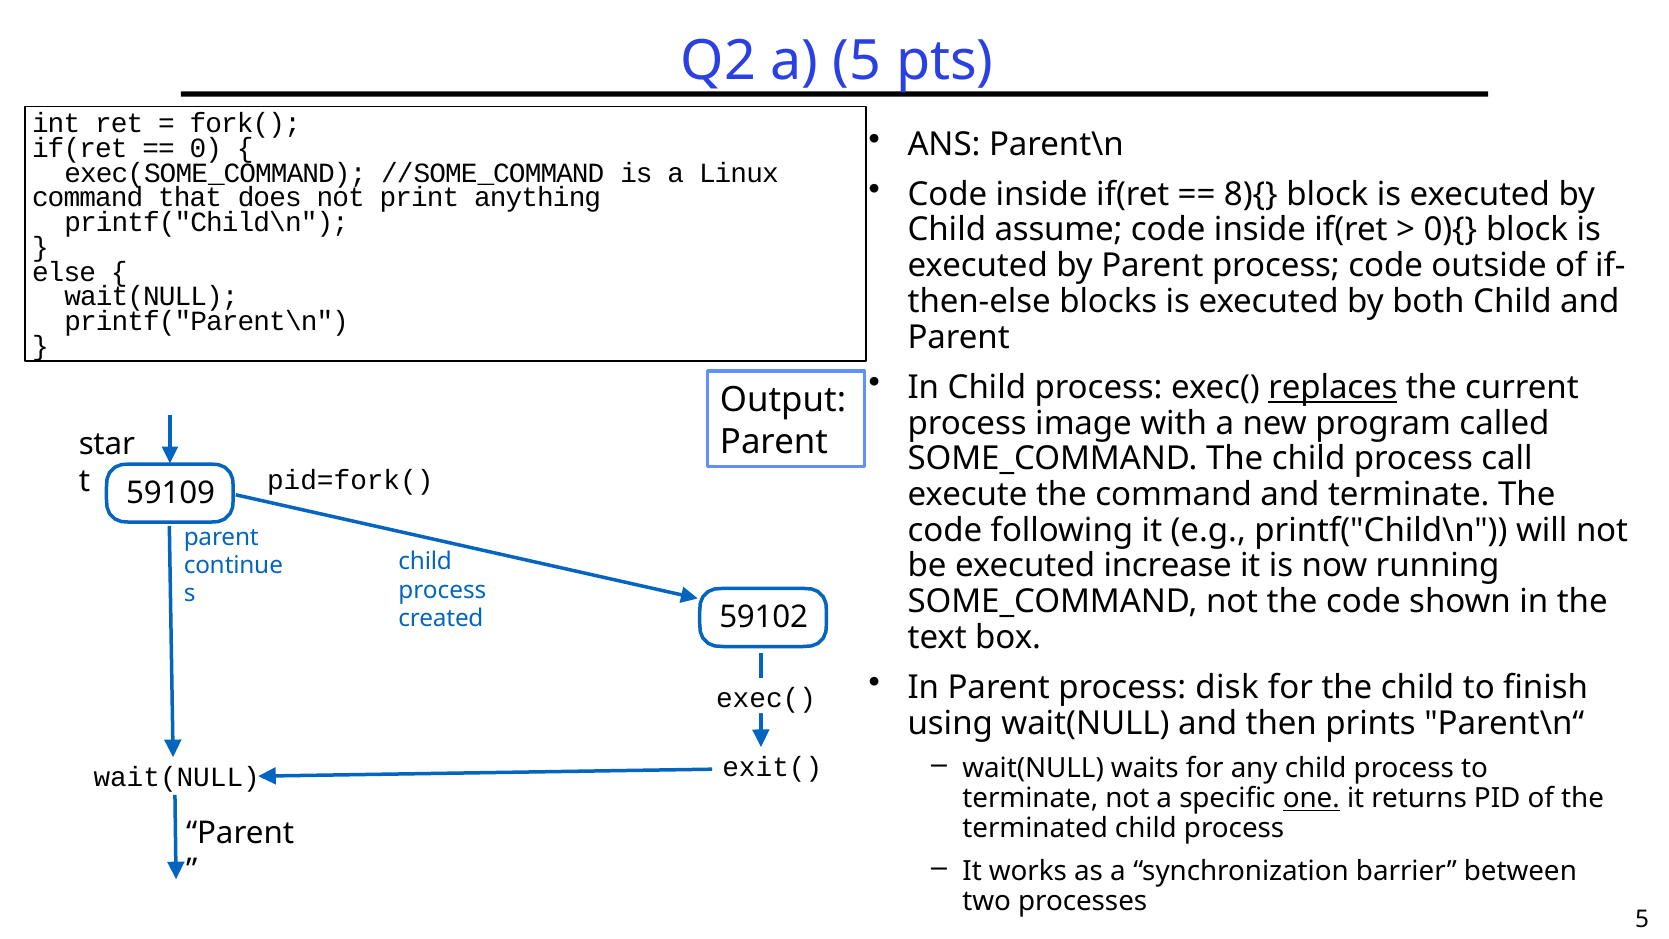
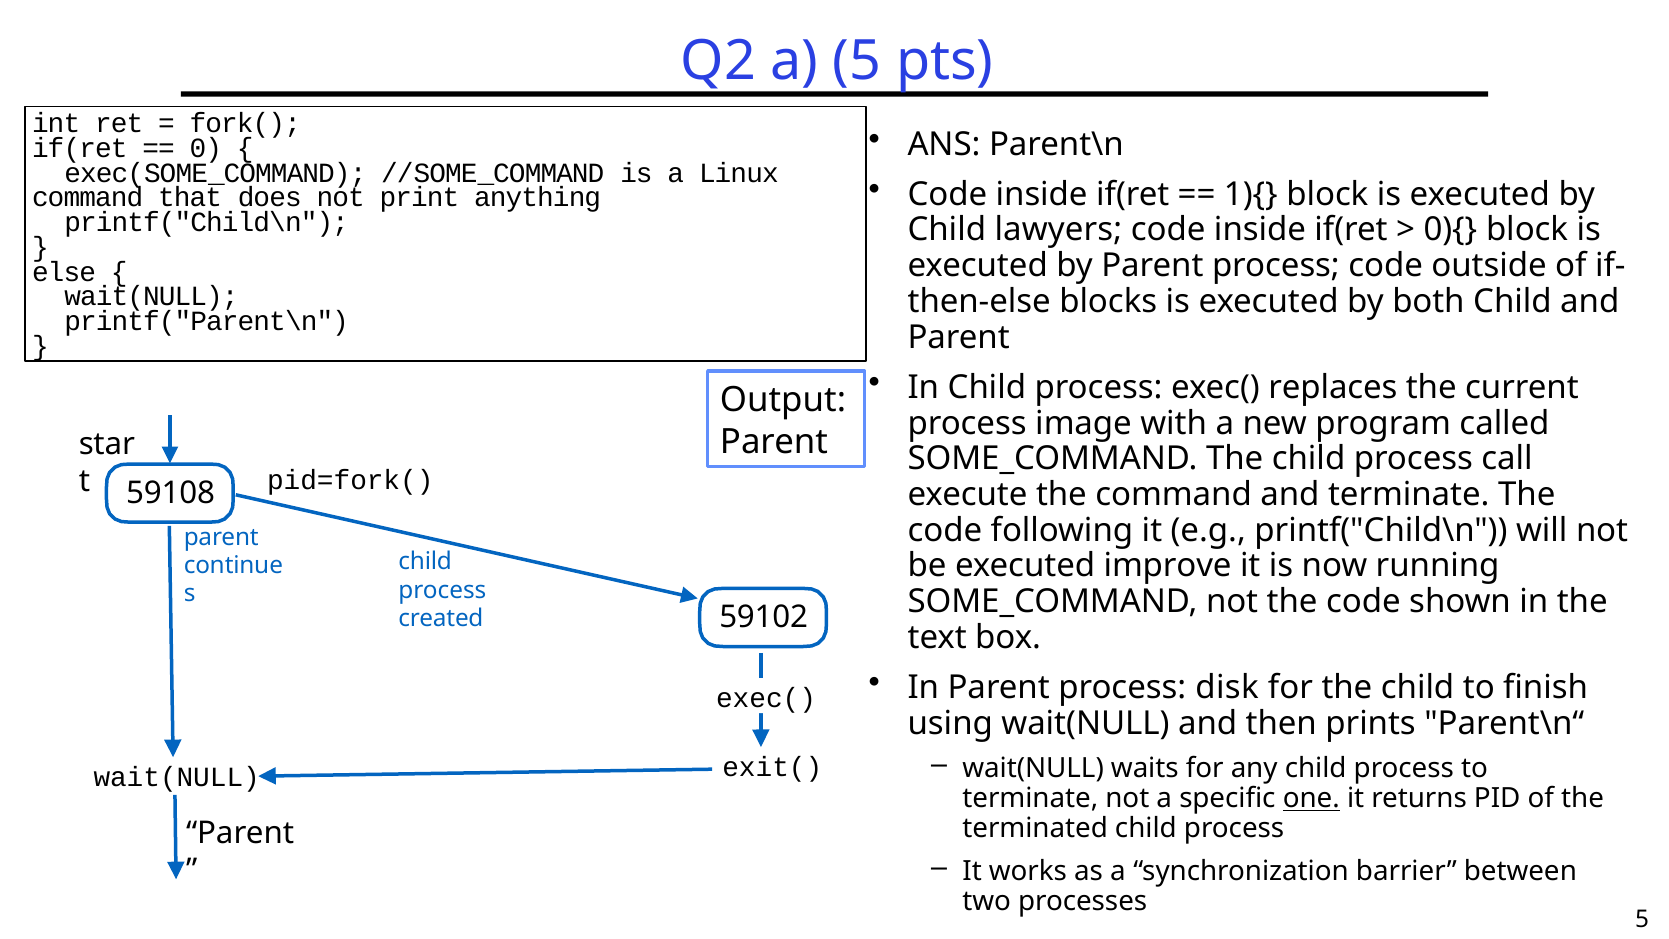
8){: 8){ -> 1){ (1251, 194)
assume: assume -> lawyers (1058, 230)
replaces underline: present -> none (1333, 387)
59109: 59109 -> 59108 (170, 493)
increase: increase -> improve (1168, 566)
